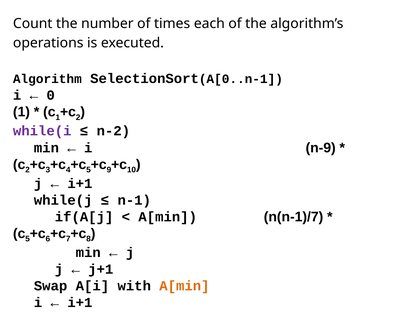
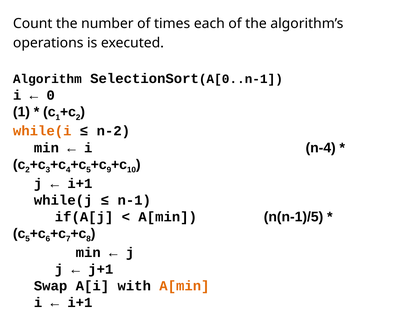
while(i colour: purple -> orange (42, 131)
n-9: n-9 -> n-4 (321, 148)
n(n-1)/7: n(n-1)/7 -> n(n-1)/5 (294, 217)
